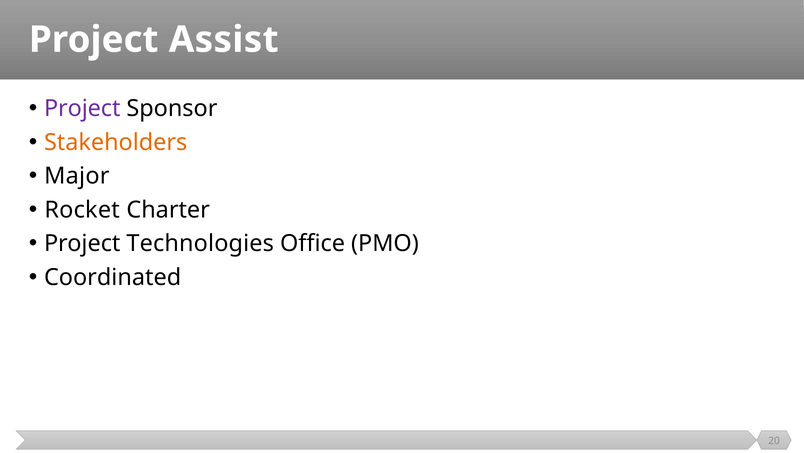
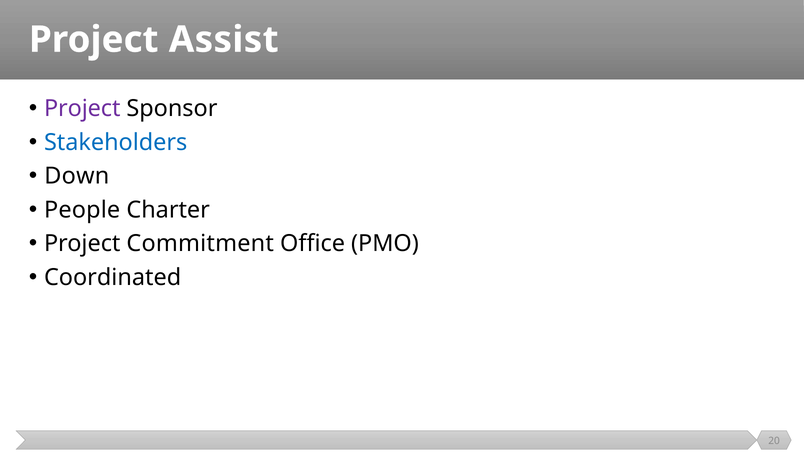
Stakeholders colour: orange -> blue (116, 142)
Major: Major -> Down (77, 176)
Rocket: Rocket -> People (82, 209)
Technologies: Technologies -> Commitment (200, 243)
